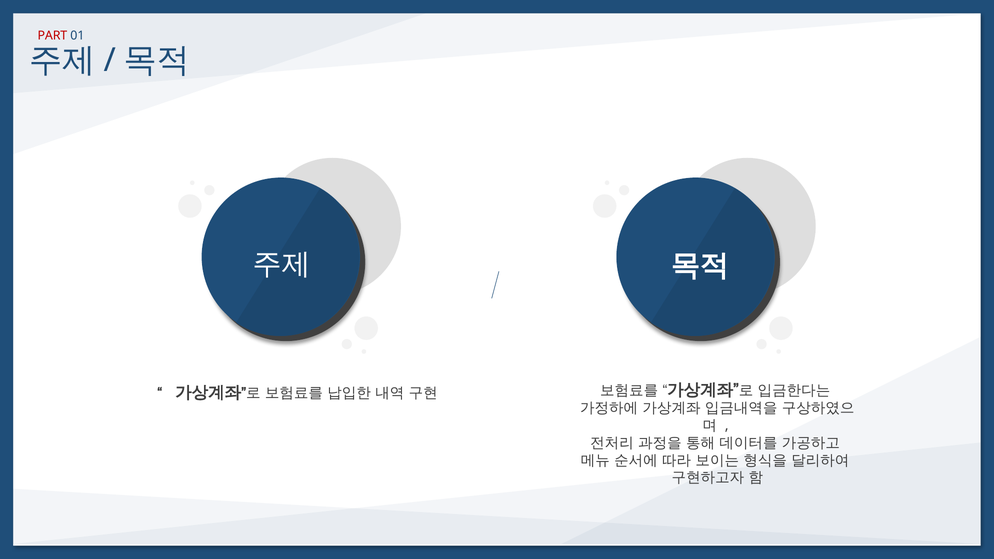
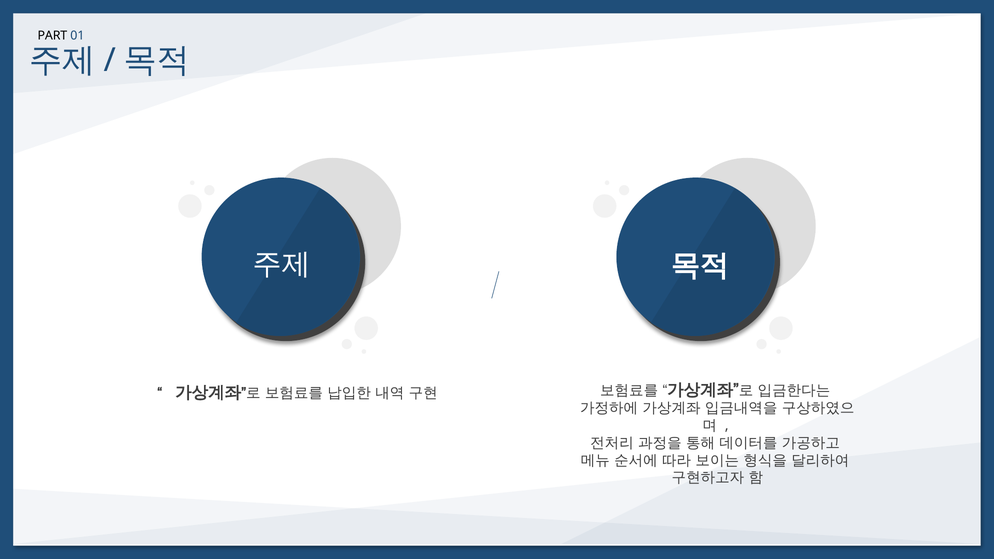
PART colour: red -> black (52, 36)
